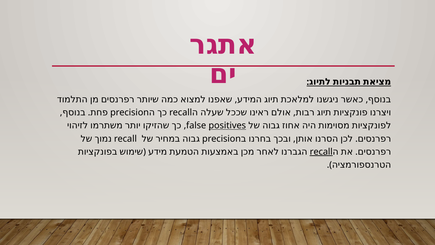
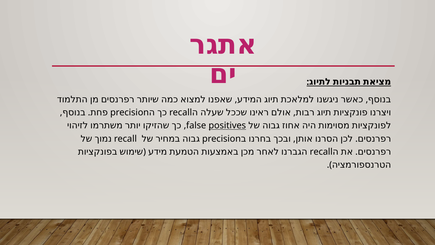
recall underline: present -> none (321, 152)
